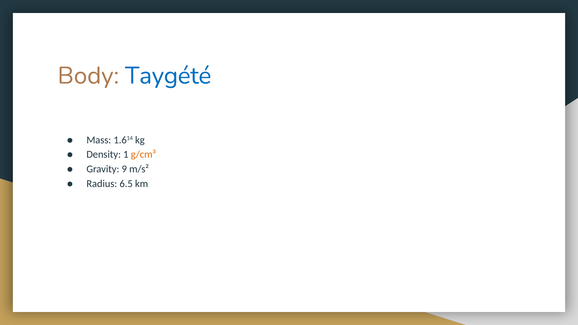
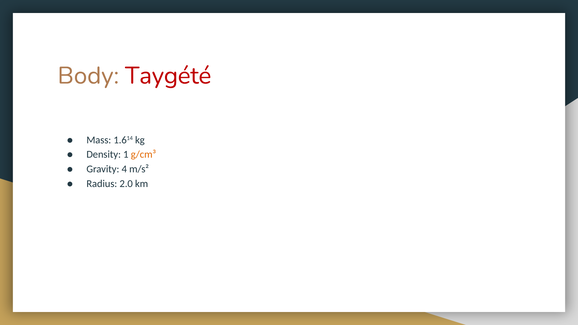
Taygété colour: blue -> red (168, 76)
9: 9 -> 4 (124, 169)
6.5: 6.5 -> 2.0 (126, 184)
